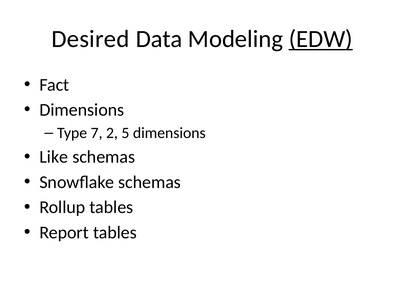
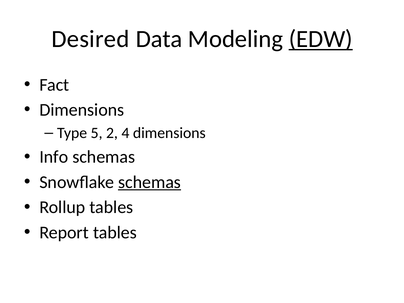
7: 7 -> 5 (97, 133)
5: 5 -> 4 (125, 133)
Like: Like -> Info (54, 157)
schemas underline: none -> present (150, 182)
